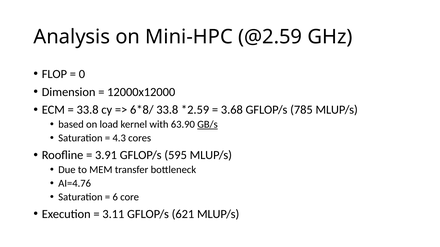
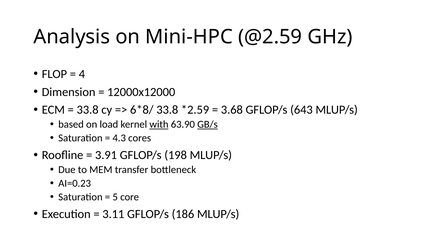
0: 0 -> 4 (82, 74)
785: 785 -> 643 (301, 110)
with underline: none -> present (159, 125)
595: 595 -> 198 (176, 155)
AI=4.76: AI=4.76 -> AI=0.23 (75, 184)
6: 6 -> 5 (115, 197)
621: 621 -> 186 (183, 214)
